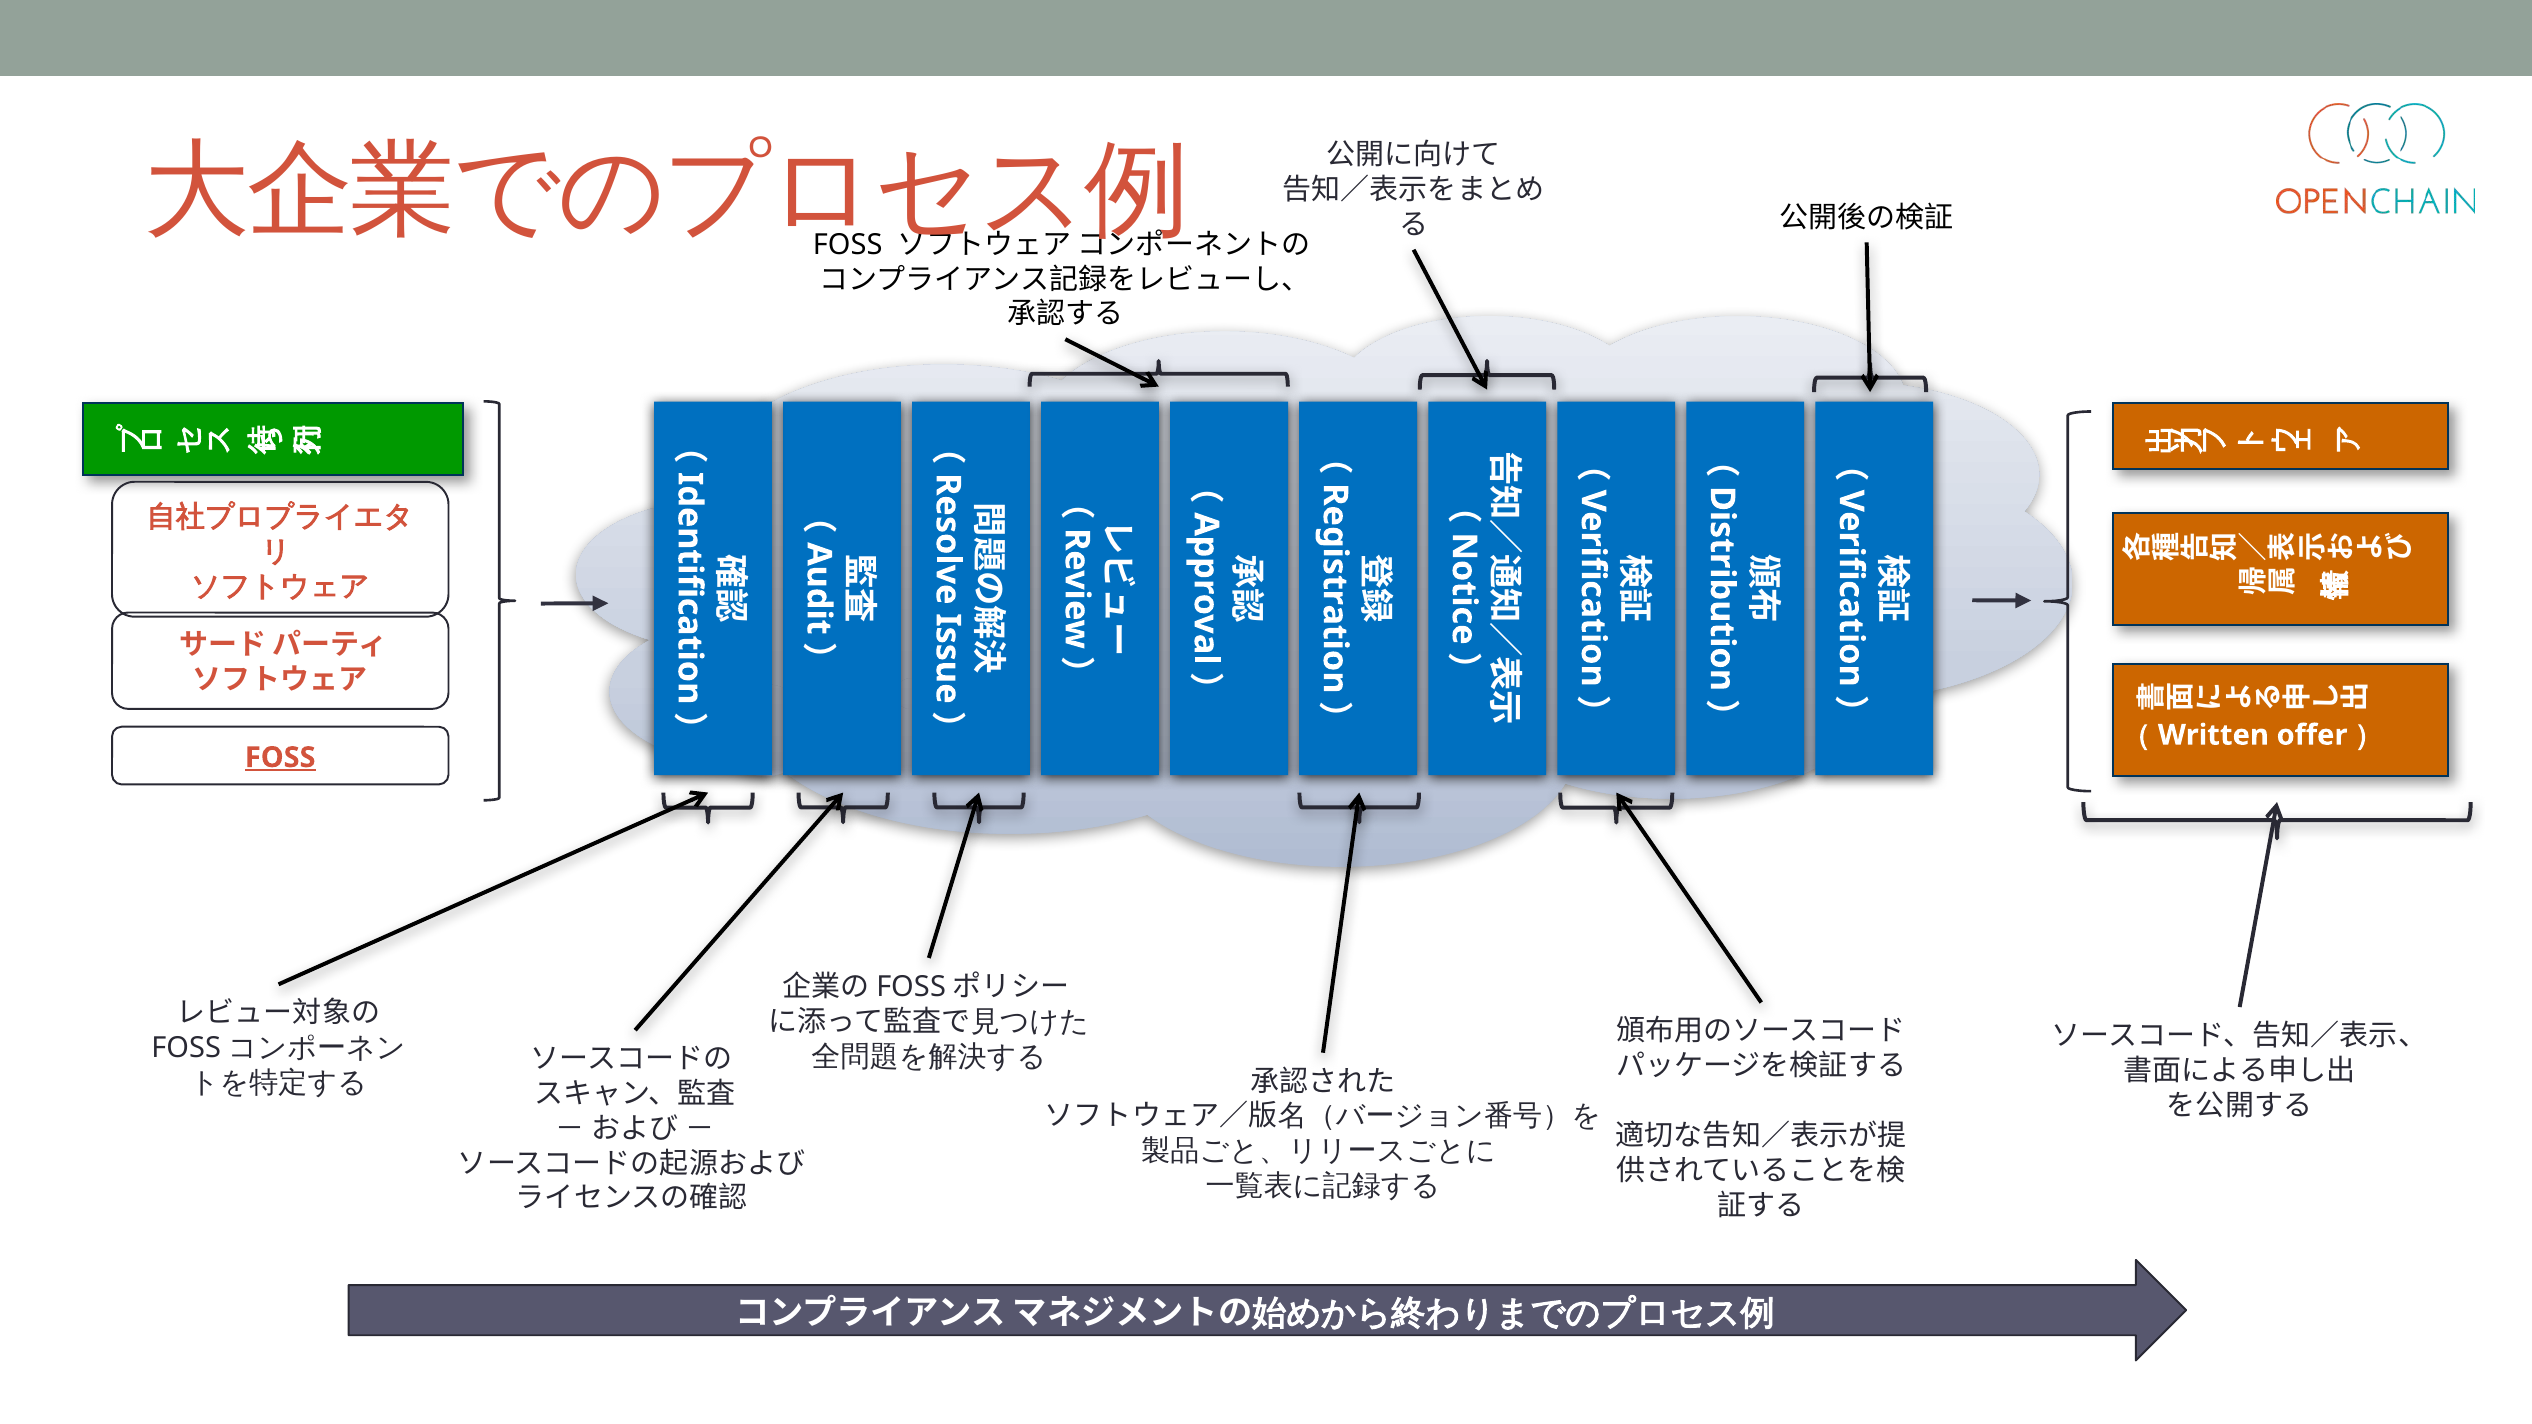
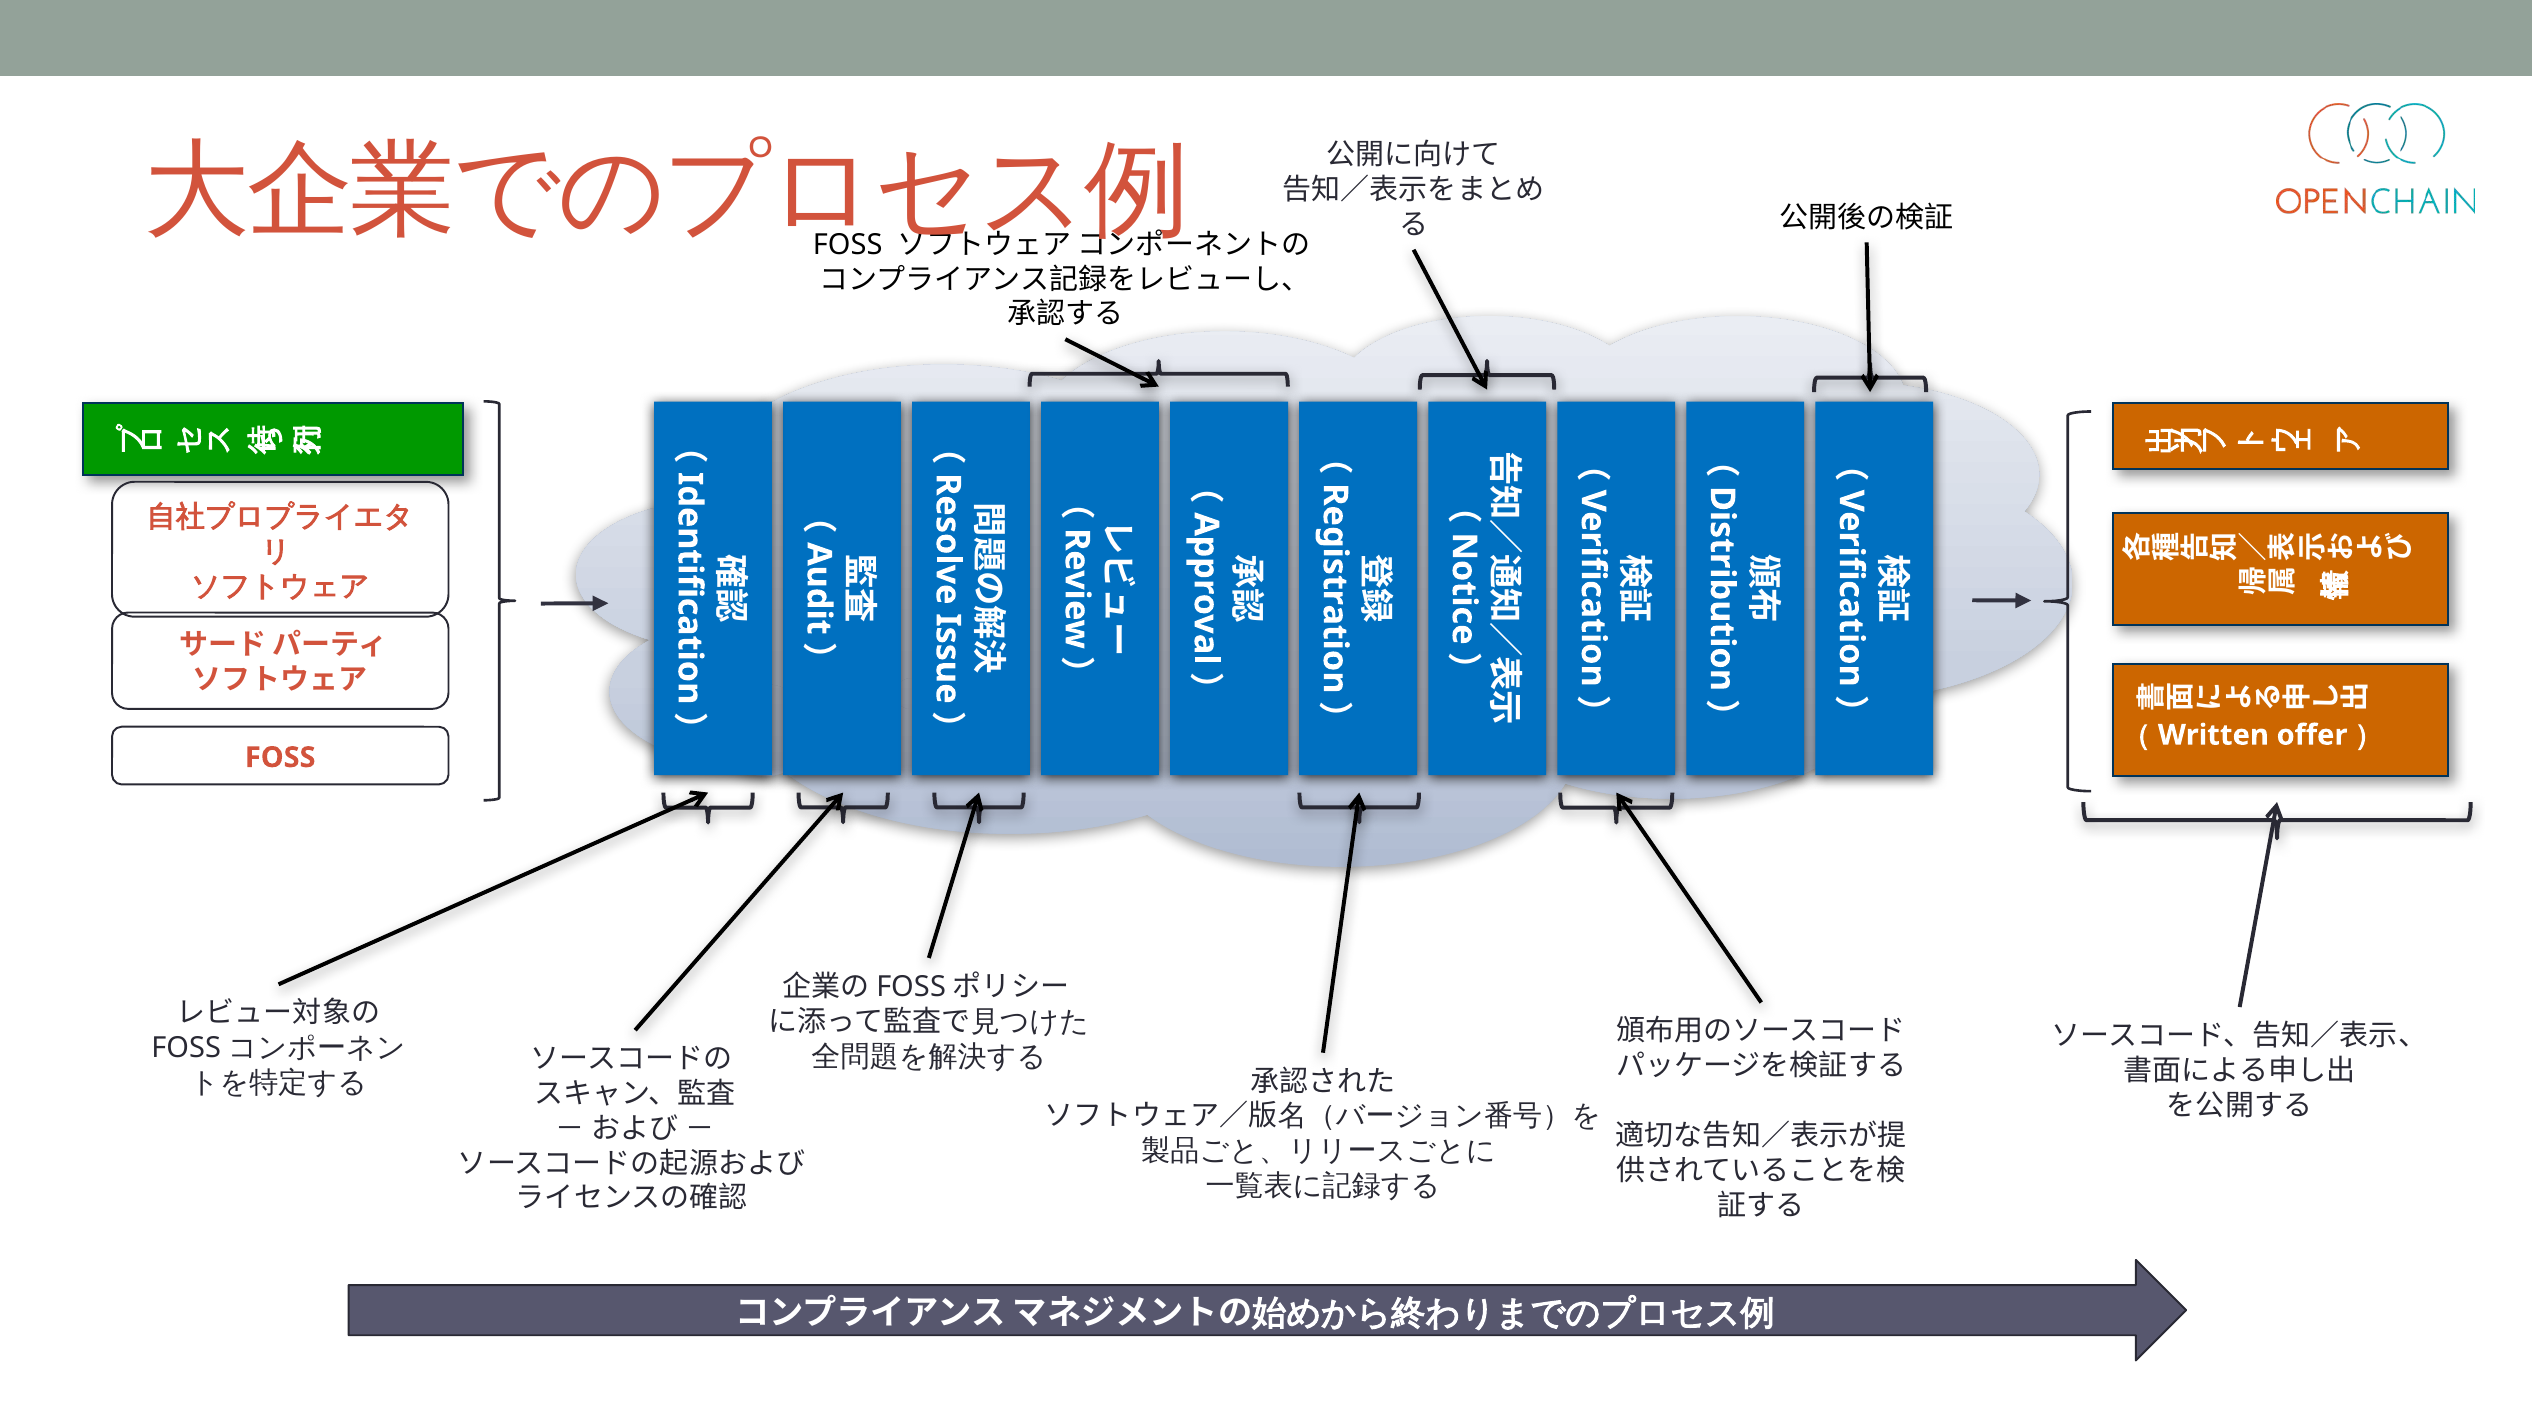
FOSS underline: present -> none (280, 758)
